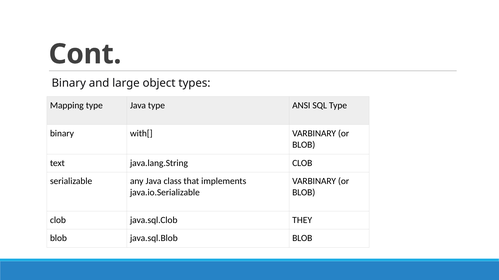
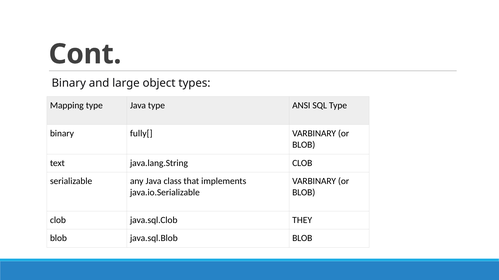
with[: with[ -> fully[ (141, 134)
